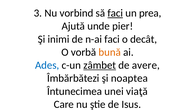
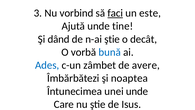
prea: prea -> este (150, 13)
pier: pier -> tine (123, 26)
inimi: inimi -> dând (59, 39)
n-ai faci: faci -> ştie (112, 39)
bună colour: orange -> blue (110, 52)
zâmbet underline: present -> none (100, 65)
unei viaţă: viaţă -> unde (137, 91)
